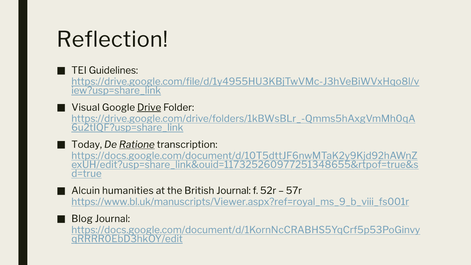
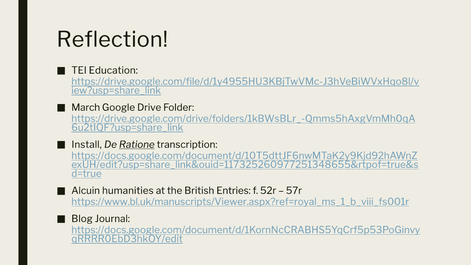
Guidelines: Guidelines -> Education (113, 70)
Visual: Visual -> March (86, 107)
Drive underline: present -> none (149, 107)
Today: Today -> Install (87, 145)
British Journal: Journal -> Entries (234, 191)
https://www.bl.uk/manuscripts/Viewer.aspx?ref=royal_ms_9_b_viii_fs001r: https://www.bl.uk/manuscripts/Viewer.aspx?ref=royal_ms_9_b_viii_fs001r -> https://www.bl.uk/manuscripts/Viewer.aspx?ref=royal_ms_1_b_viii_fs001r (240, 202)
